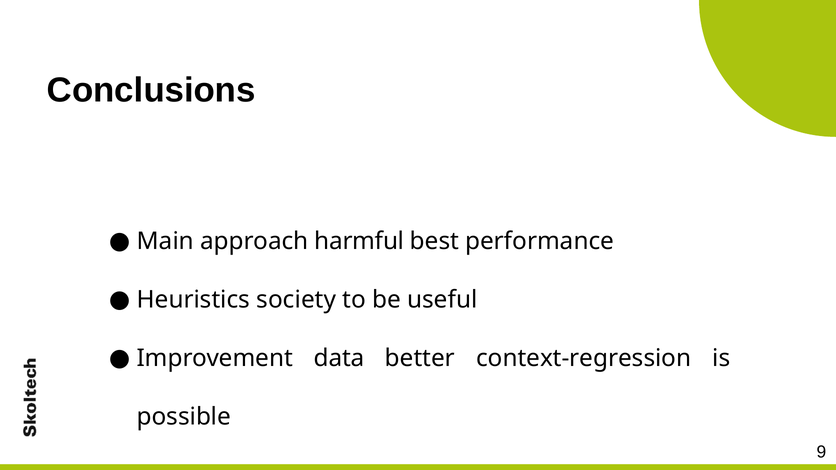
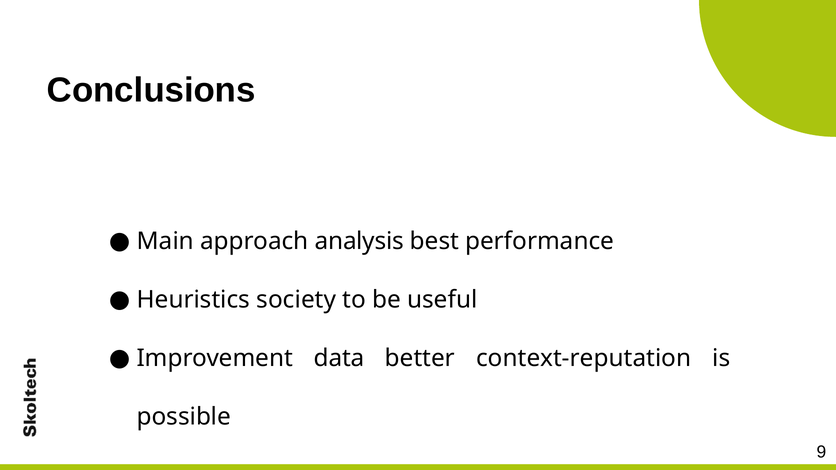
harmful: harmful -> analysis (359, 241)
context-regression: context-regression -> context-reputation (584, 358)
